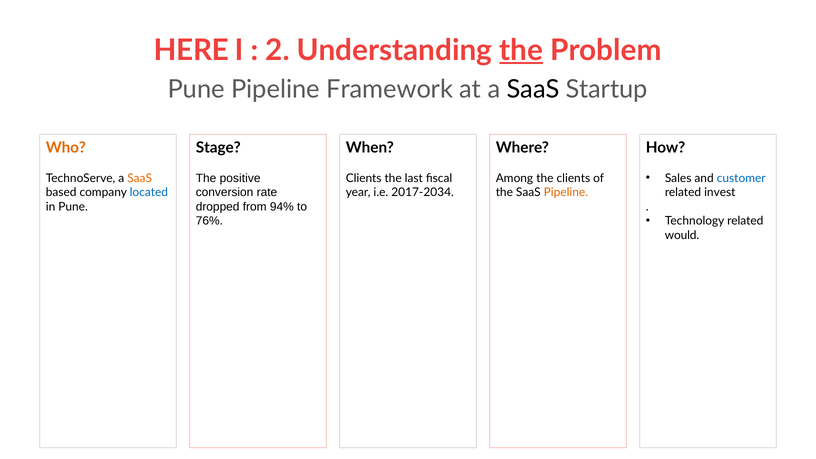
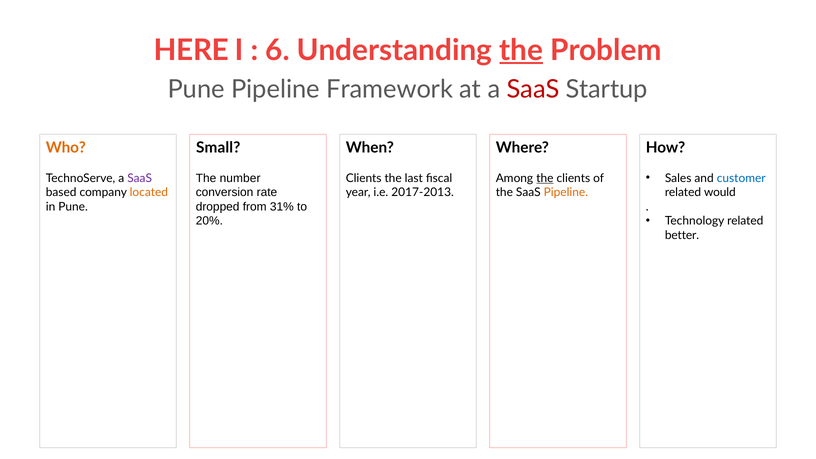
2: 2 -> 6 (278, 50)
SaaS colour: black -> red (533, 89)
Stage: Stage -> Small (218, 148)
positive: positive -> number (240, 178)
SaaS colour: orange -> purple (140, 178)
the underline: none -> present (545, 178)
located colour: blue -> orange (149, 192)
2017-2034: 2017-2034 -> 2017-2013 (423, 192)
invest: invest -> would (720, 192)
94%: 94% -> 31% (282, 207)
76%: 76% -> 20% (209, 221)
would: would -> better (682, 235)
